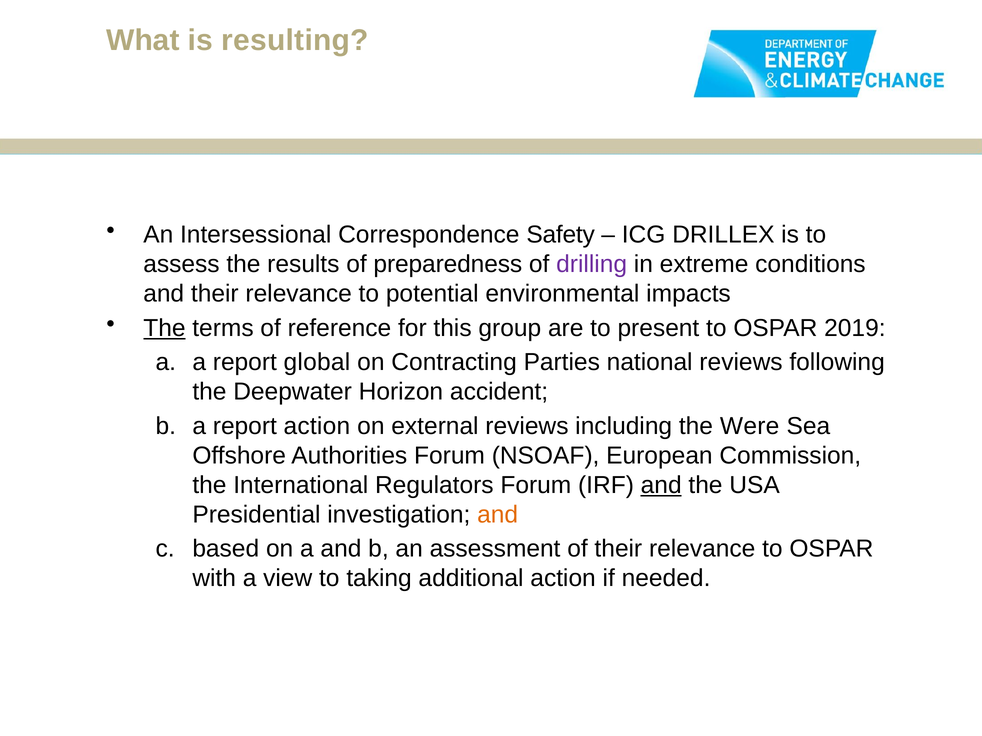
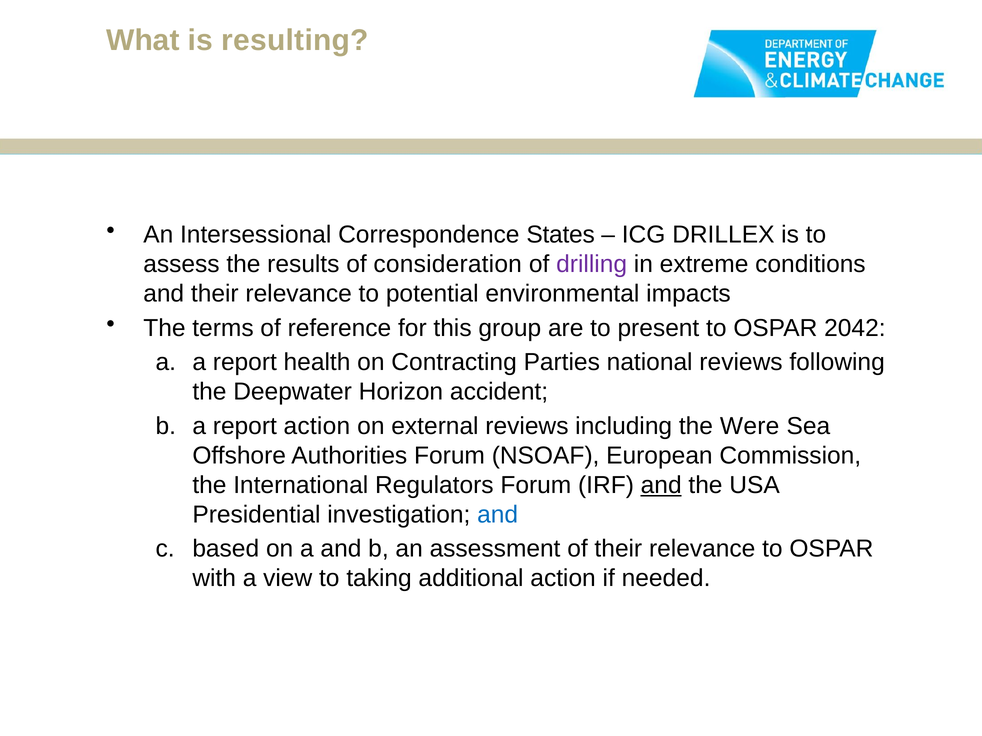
Safety: Safety -> States (561, 235)
preparedness: preparedness -> consideration (448, 264)
The underline: present -> none (164, 328)
2019: 2019 -> 2042 (855, 328)
global: global -> health (317, 363)
and colour: orange -> blue (498, 515)
